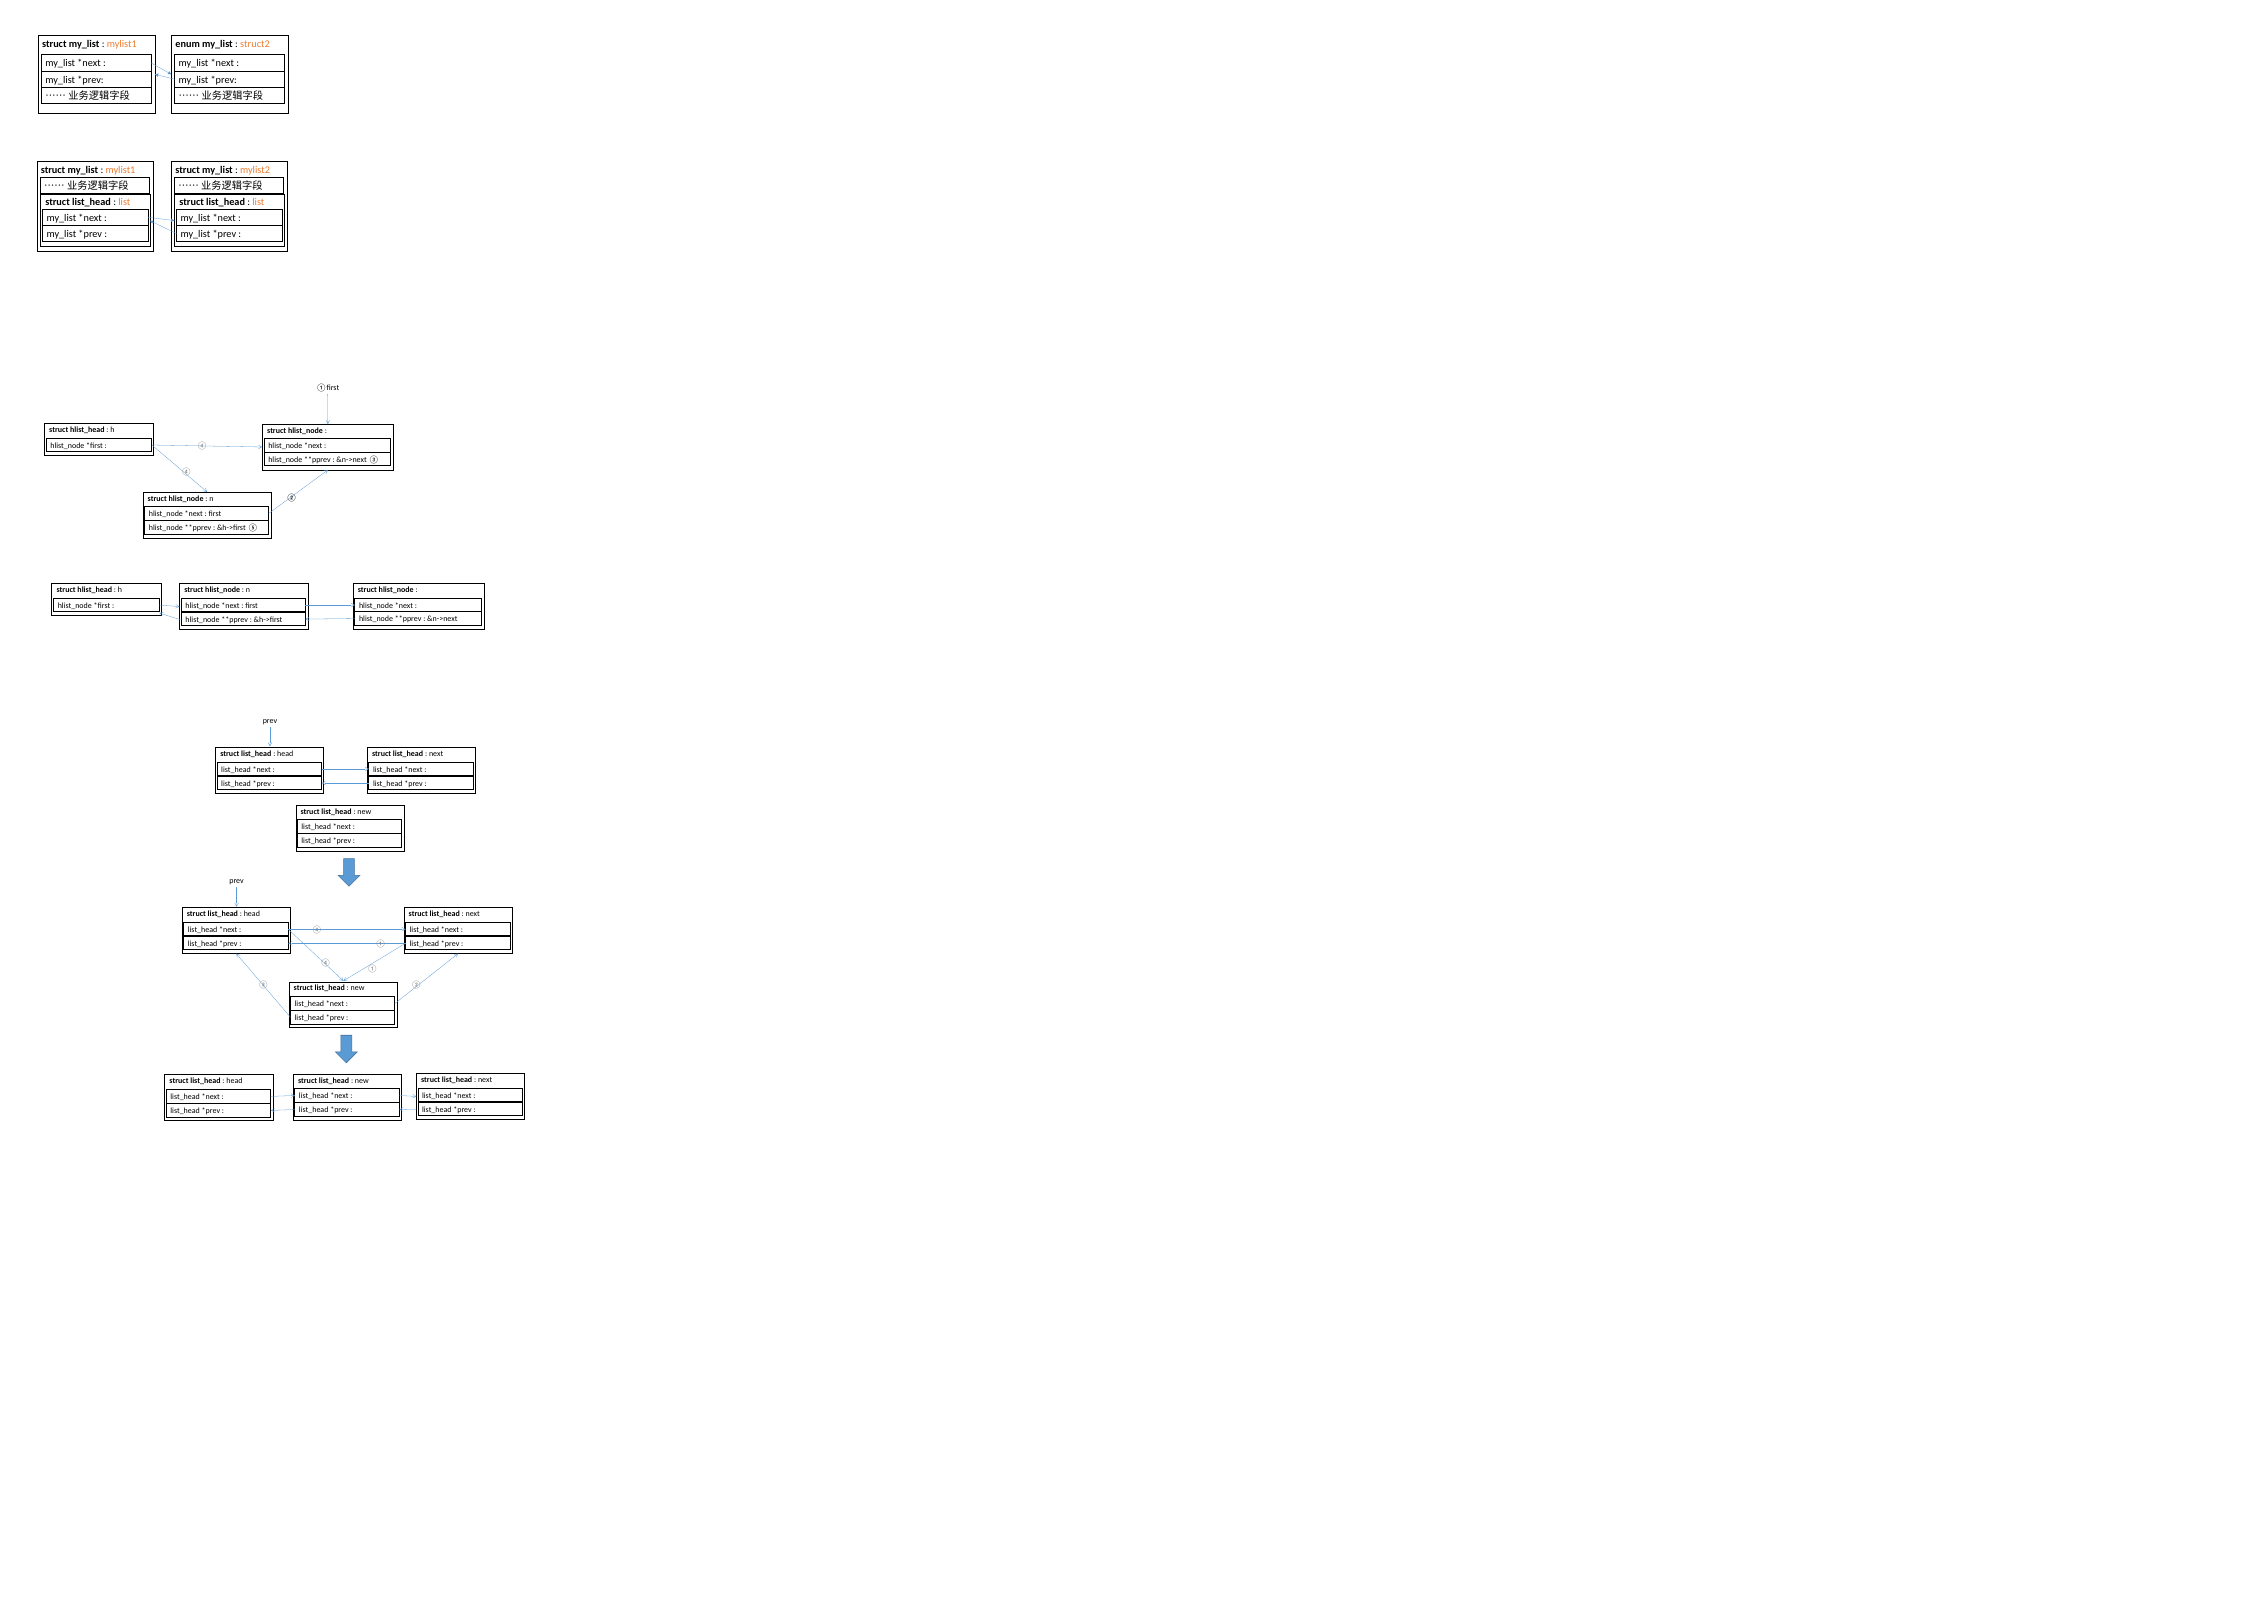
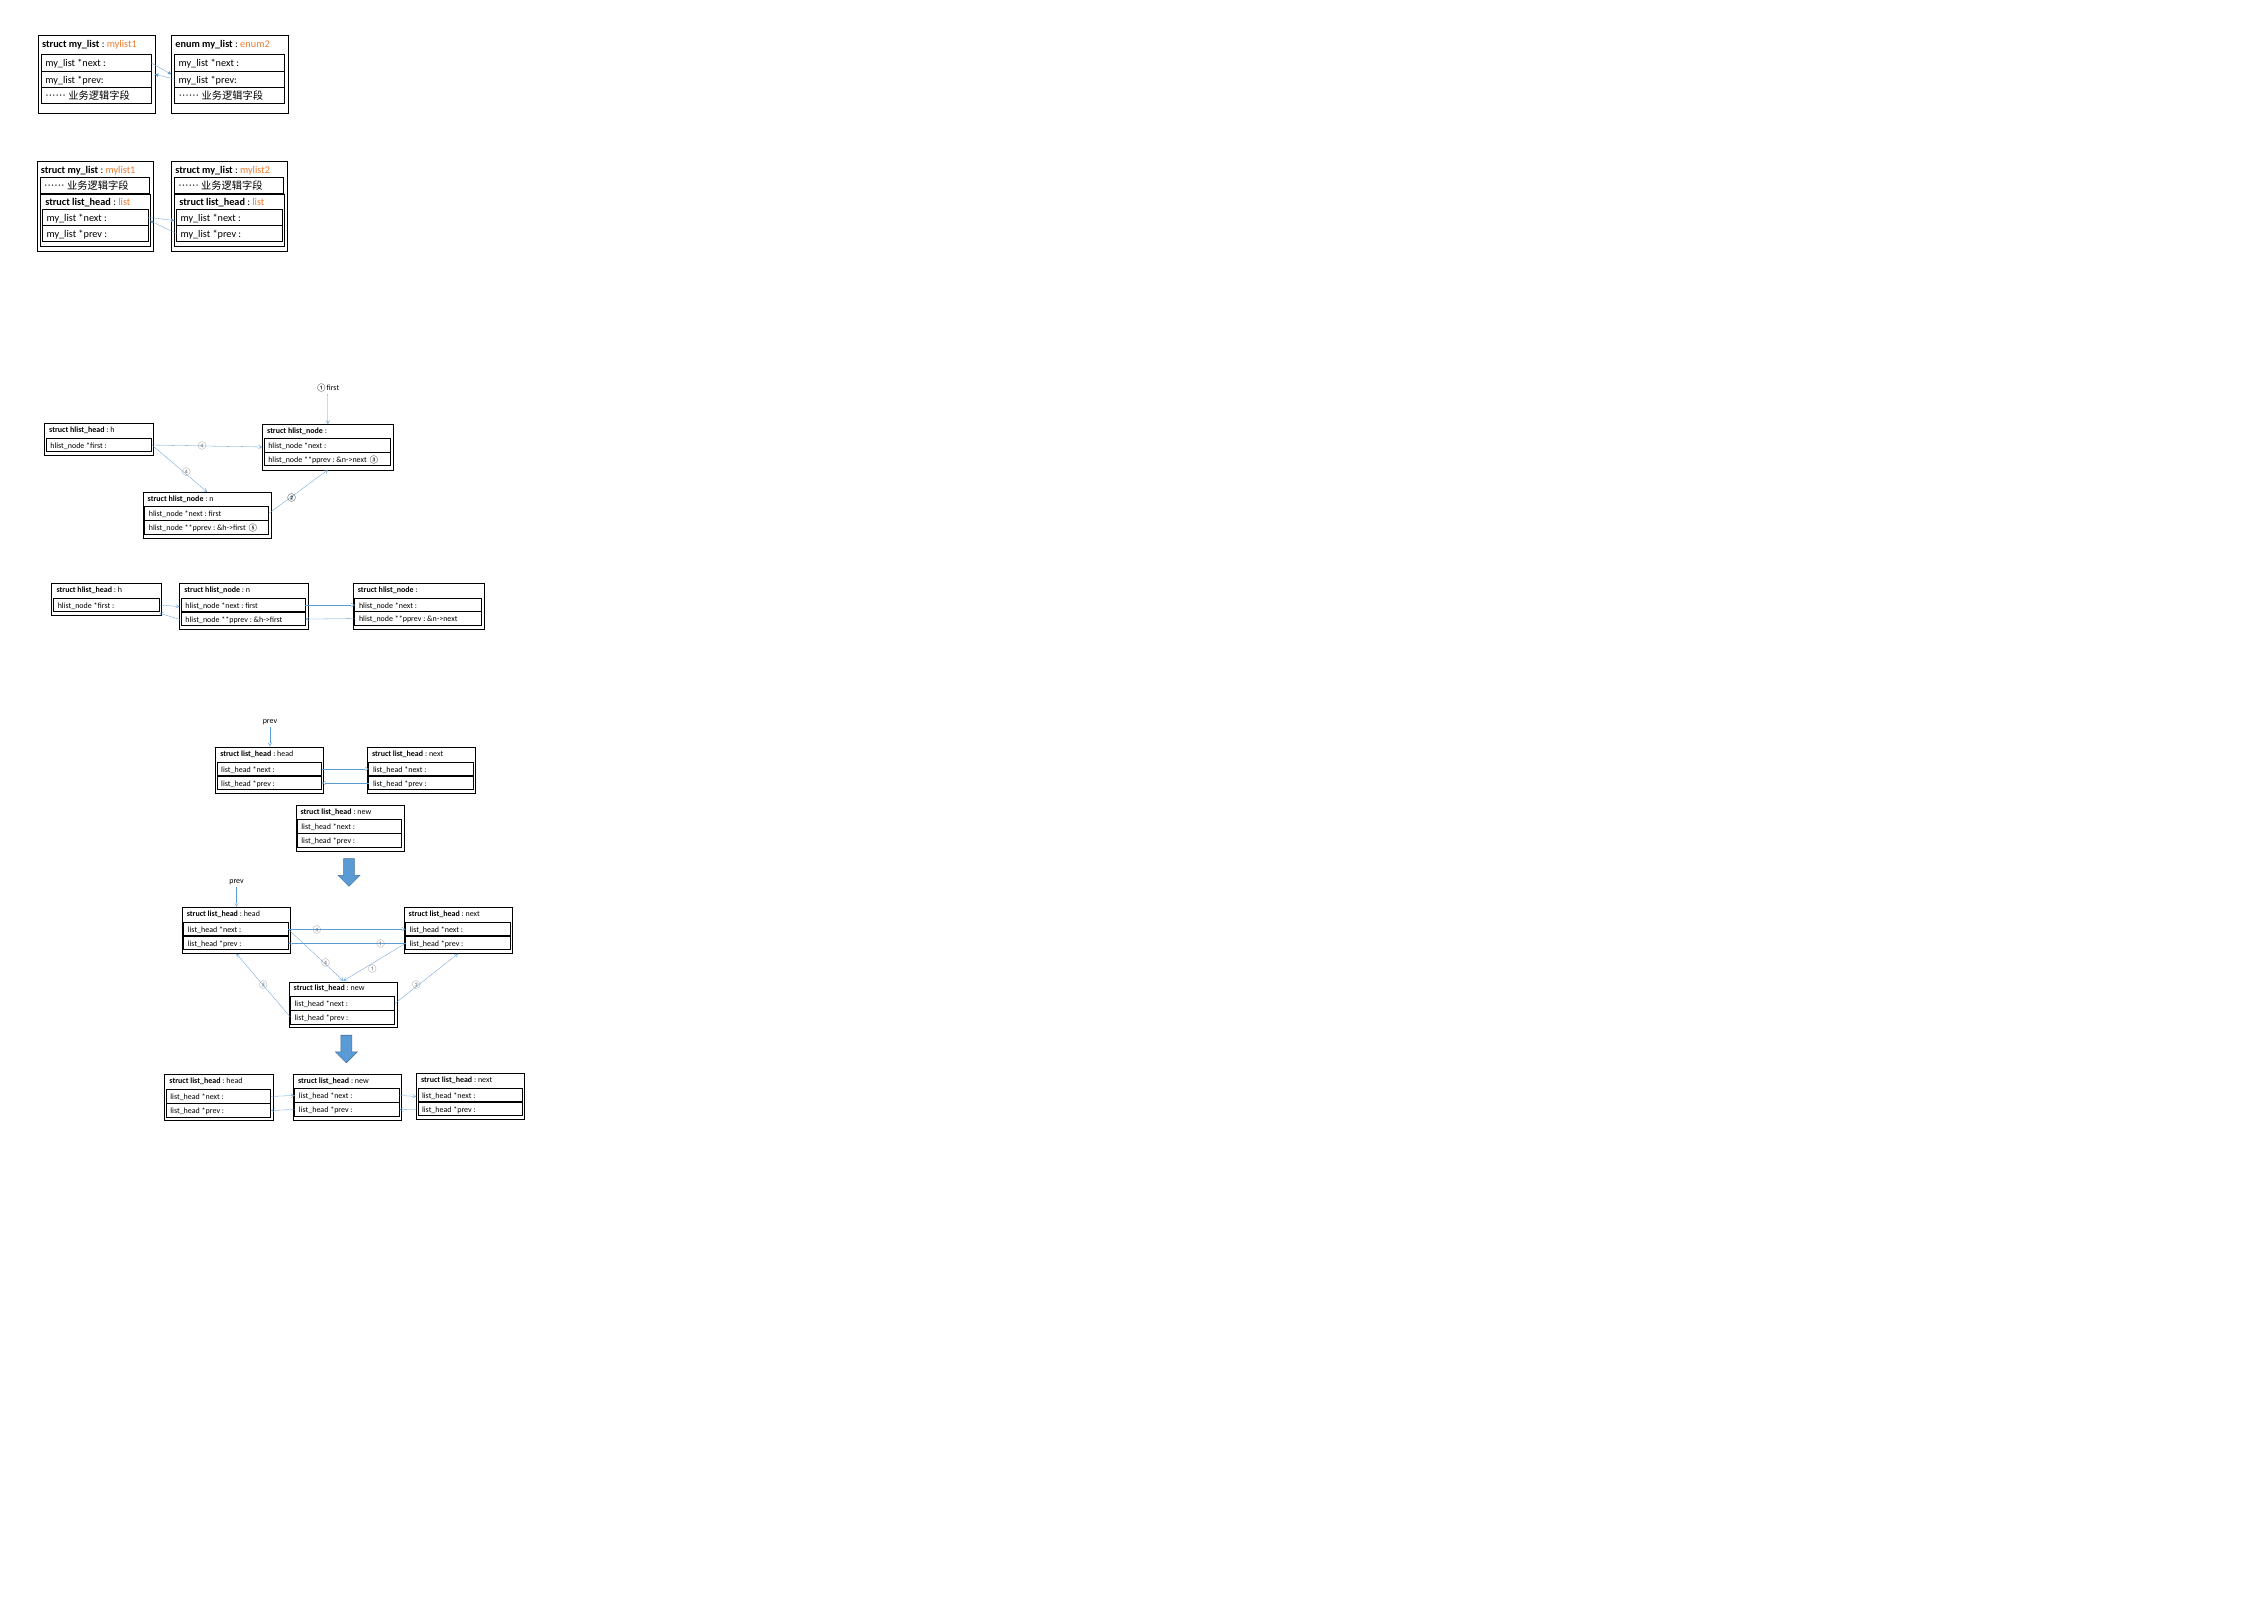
struct2: struct2 -> enum2 (255, 44)
